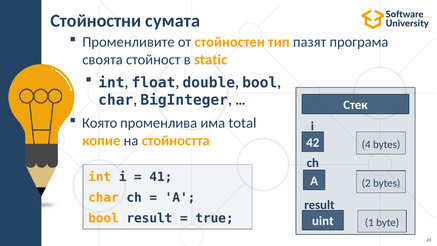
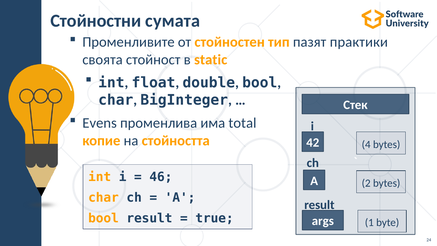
програма: програма -> практики (359, 42)
Която: Която -> Evens (100, 123)
41: 41 -> 46 (161, 177)
uint: uint -> args (323, 221)
